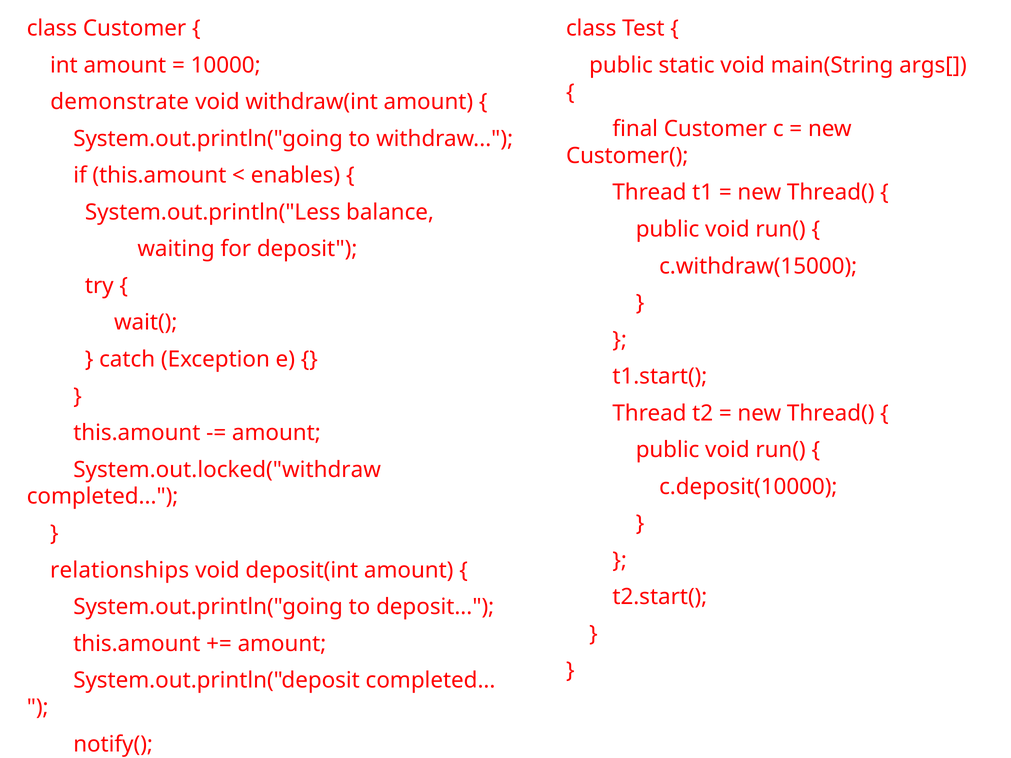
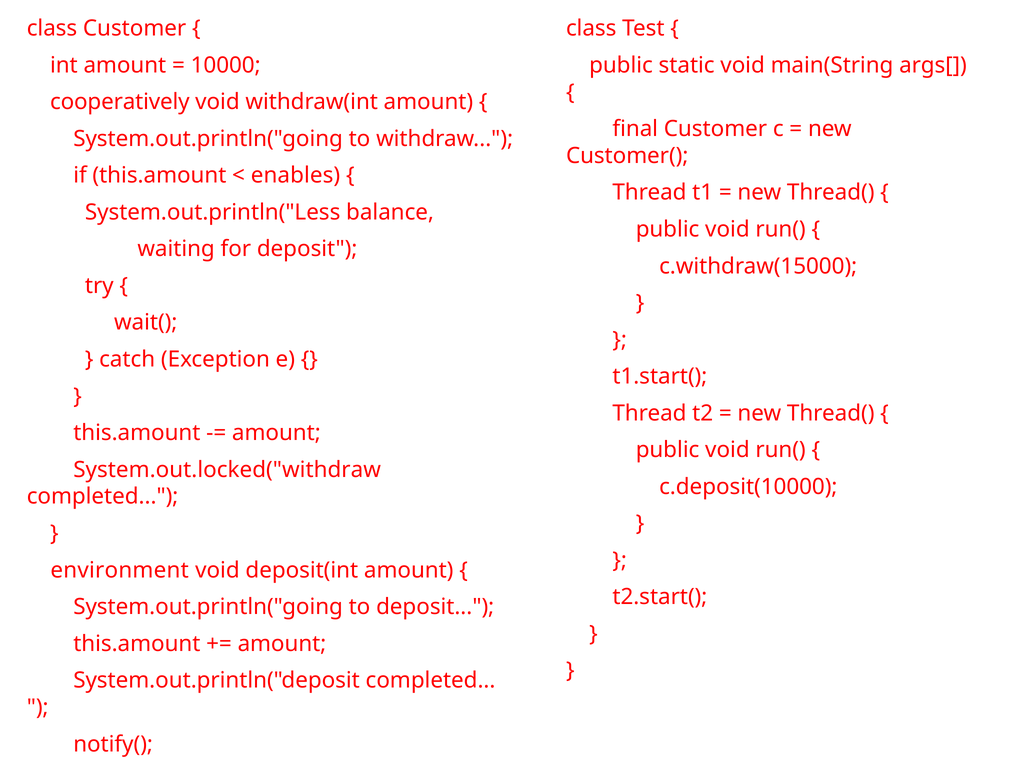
demonstrate: demonstrate -> cooperatively (120, 102)
relationships: relationships -> environment (120, 570)
